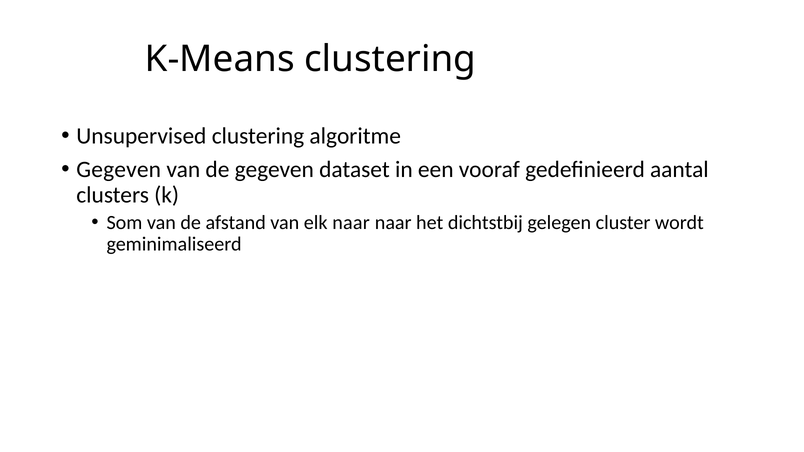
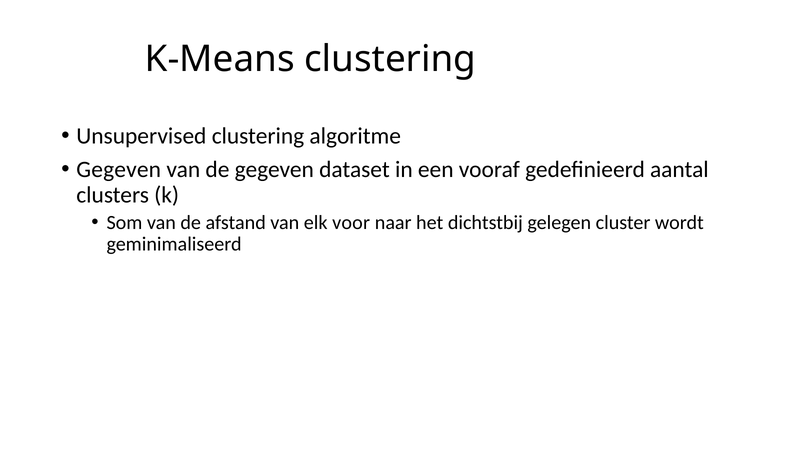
elk naar: naar -> voor (351, 223)
